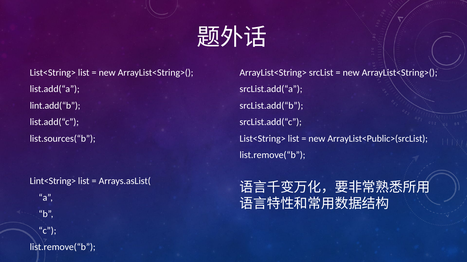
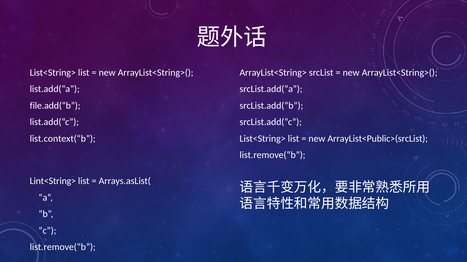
lint.add(“b: lint.add(“b -> file.add(“b (55, 106)
list.sources(“b: list.sources(“b -> list.context(“b (63, 139)
